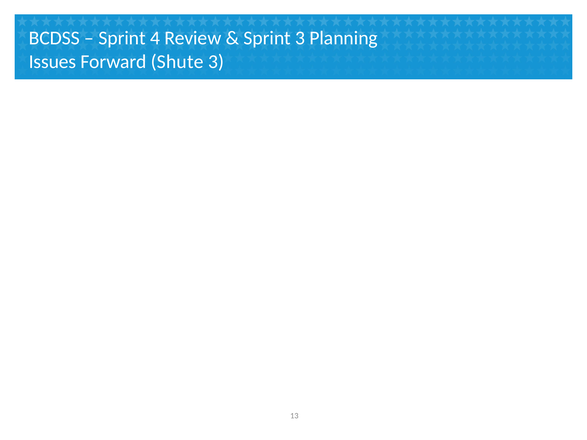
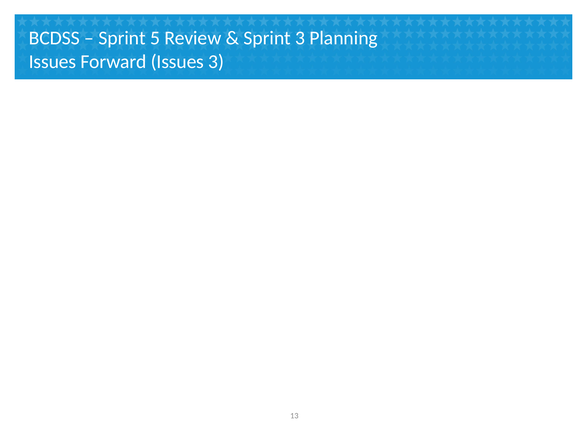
4: 4 -> 5 (155, 38)
Forward Shute: Shute -> Issues (177, 62)
